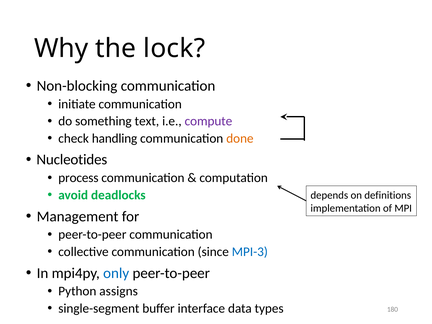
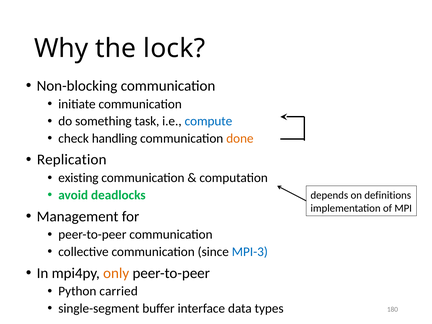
text: text -> task (147, 121)
compute colour: purple -> blue (208, 121)
Nucleotides: Nucleotides -> Replication (72, 160)
process: process -> existing (78, 178)
only colour: blue -> orange (116, 273)
assigns: assigns -> carried (119, 291)
